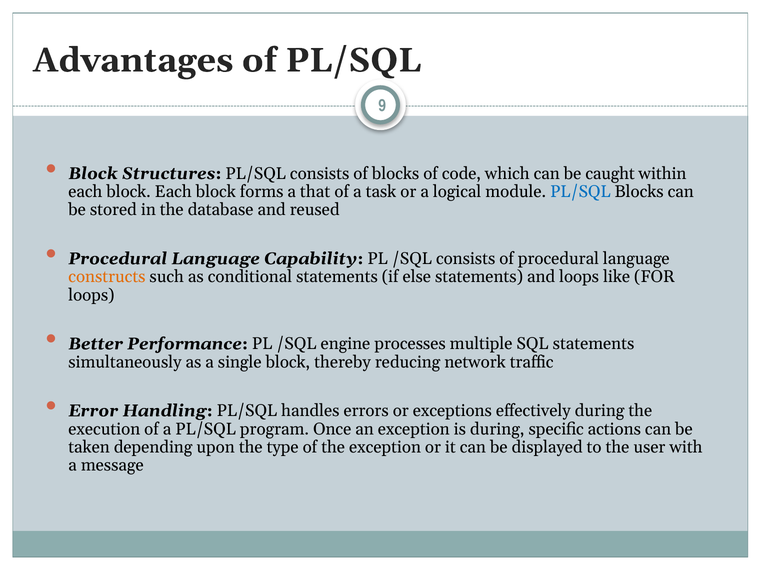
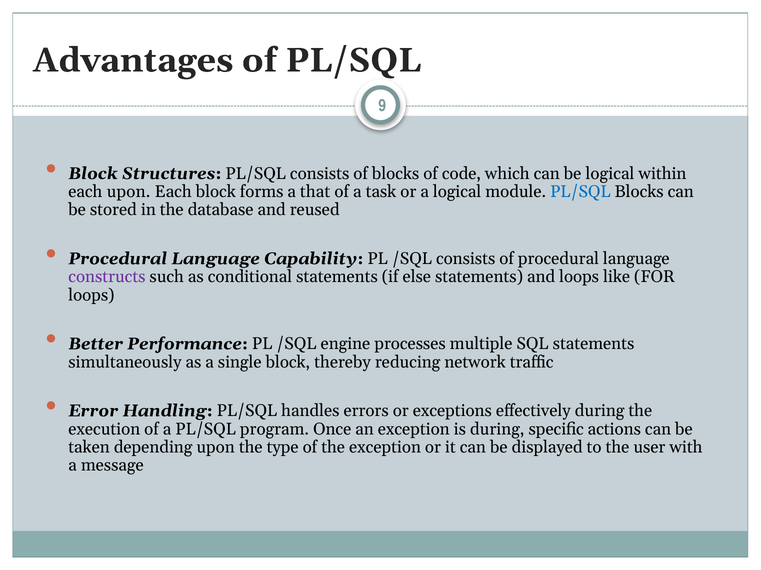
be caught: caught -> logical (610, 174)
block: block -> upon (128, 192)
constructs colour: orange -> purple (107, 277)
